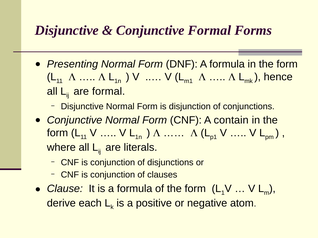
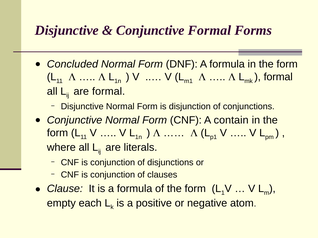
Presenting: Presenting -> Concluded (72, 64)
hence: hence -> formal (278, 77)
derive: derive -> empty (61, 203)
